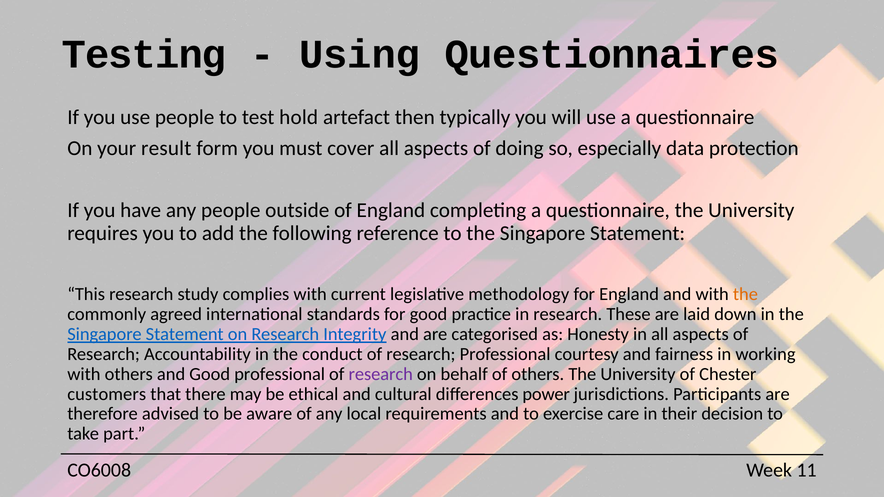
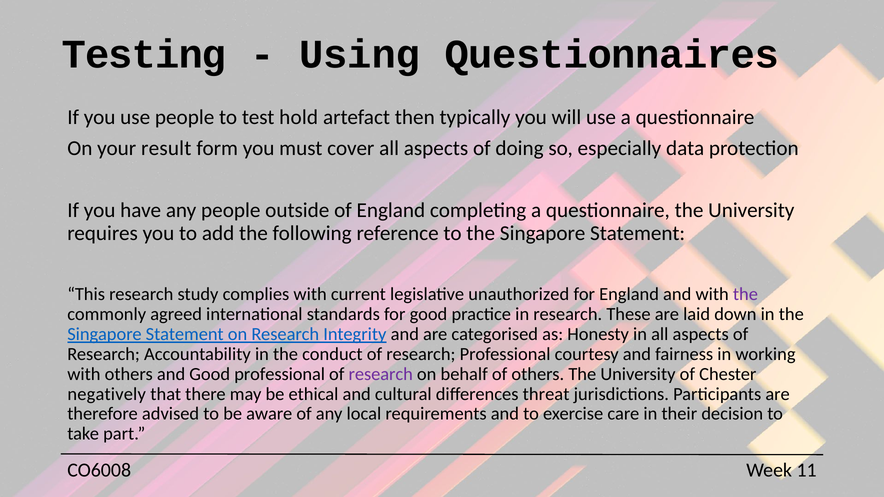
methodology: methodology -> unauthorized (519, 294)
the colour: orange -> purple (745, 294)
customers: customers -> negatively (107, 394)
power: power -> threat (546, 394)
